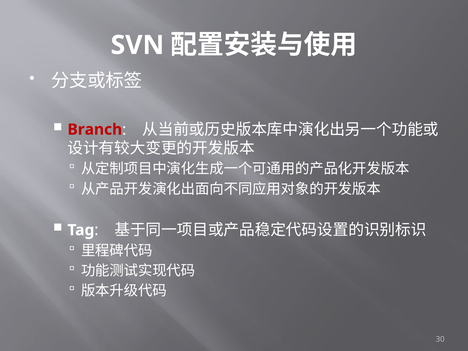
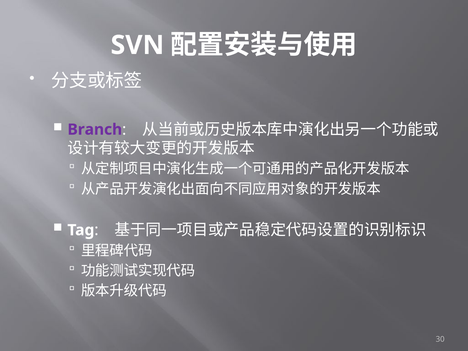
Branch colour: red -> purple (95, 130)
